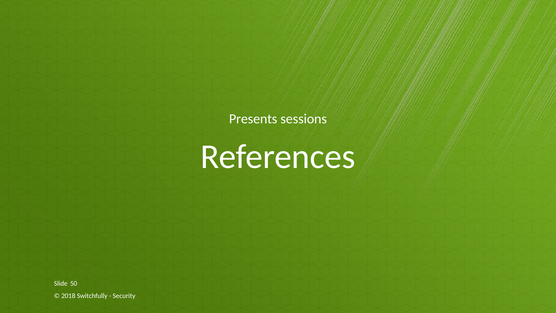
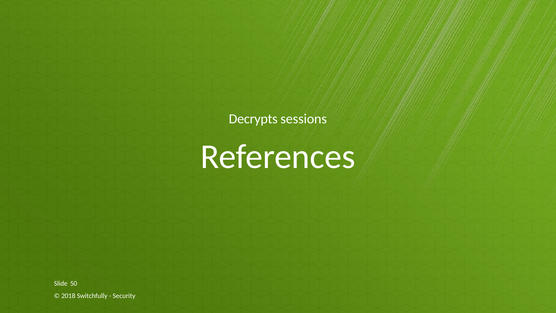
Presents: Presents -> Decrypts (253, 119)
